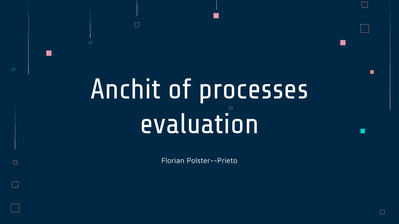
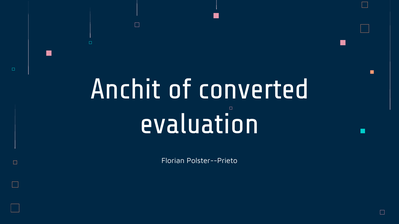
processes: processes -> converted (254, 89)
